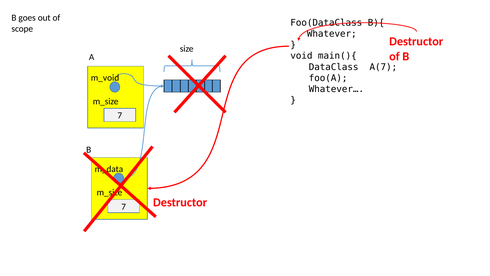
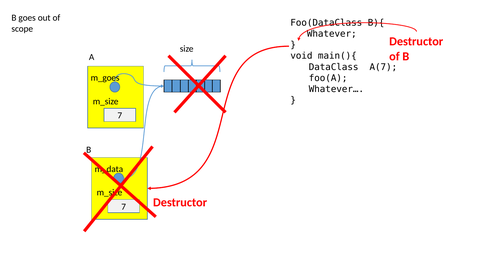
m_void: m_void -> m_goes (105, 78)
